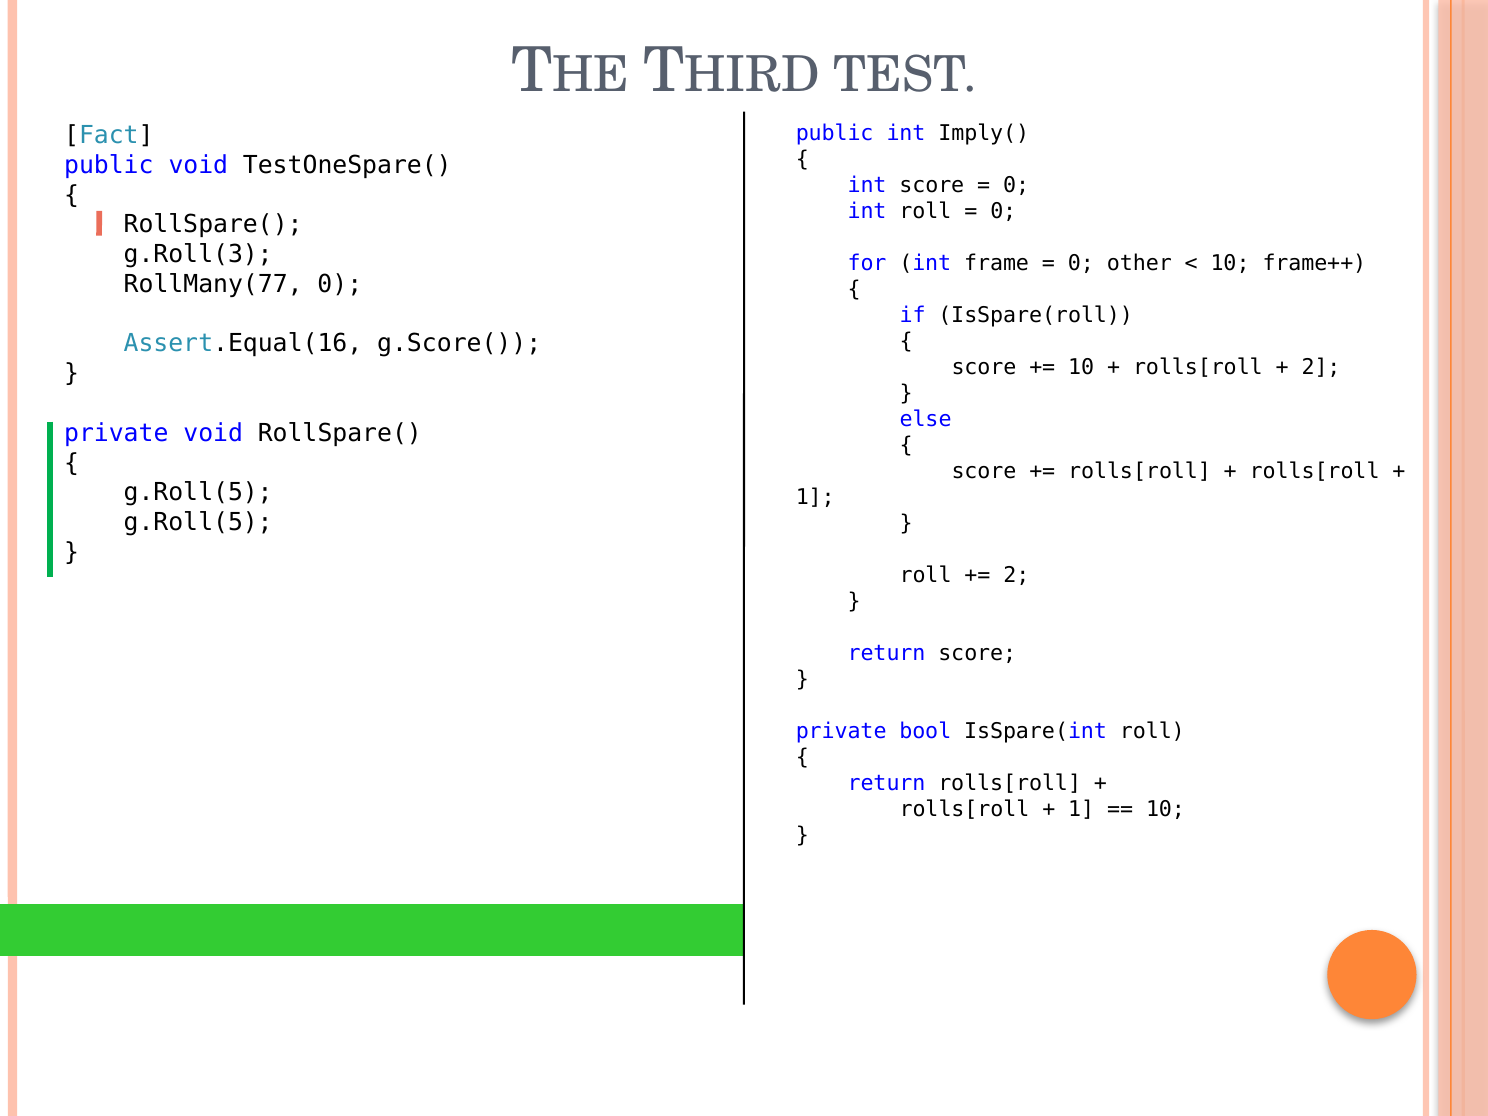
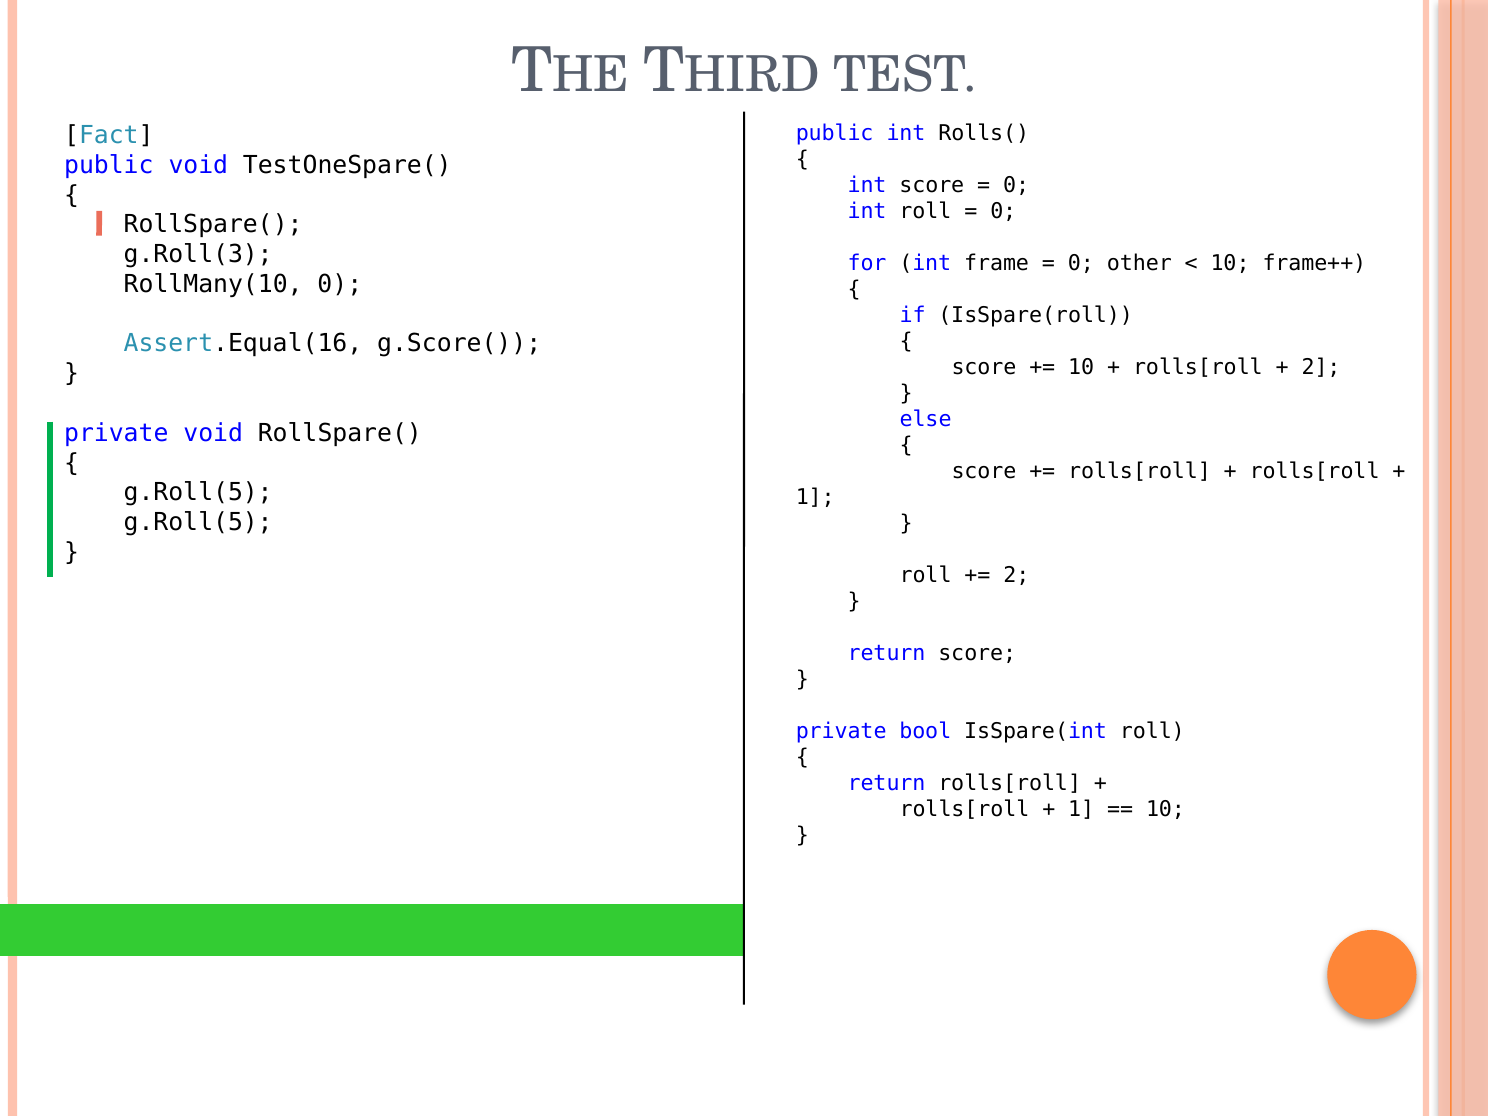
Imply(: Imply( -> Rolls( (984, 133)
RollMany(77: RollMany(77 -> RollMany(10 (213, 284)
